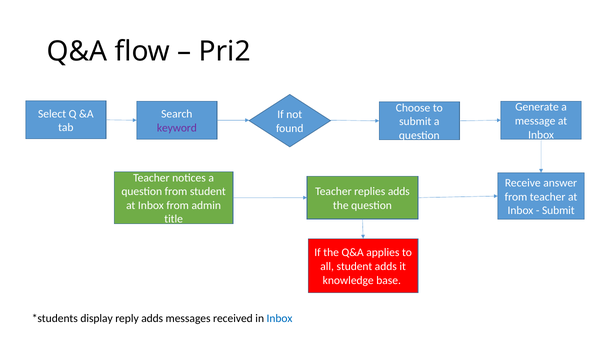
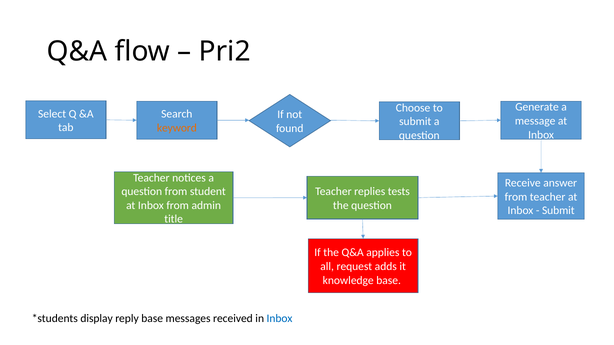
keyword colour: purple -> orange (177, 128)
replies adds: adds -> tests (399, 192)
all student: student -> request (354, 267)
reply adds: adds -> base (152, 319)
